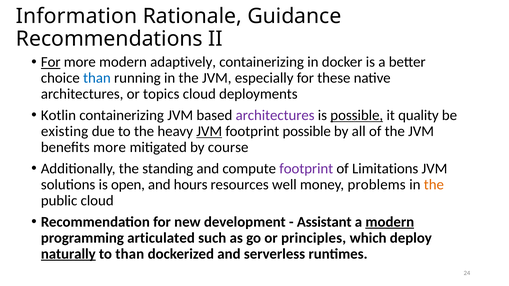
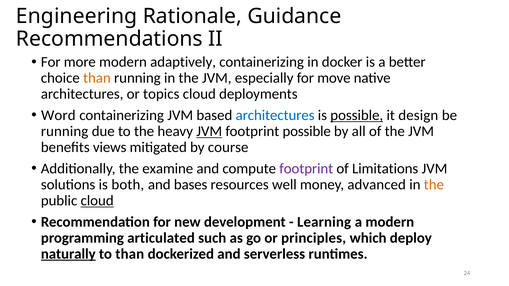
Information: Information -> Engineering (77, 16)
For underline: present -> none (51, 62)
than colour: blue -> orange (97, 78)
these: these -> move (334, 78)
Kotlin: Kotlin -> Word (58, 115)
architectures colour: purple -> blue (275, 115)
quality: quality -> design (418, 115)
existing: existing -> running (65, 131)
benefits more: more -> views (110, 147)
standing: standing -> examine (168, 169)
open: open -> both (128, 185)
hours: hours -> bases (191, 185)
problems: problems -> advanced (377, 185)
cloud underline: none -> present (97, 201)
Assistant: Assistant -> Learning (324, 222)
modern underline: present -> none (390, 222)
